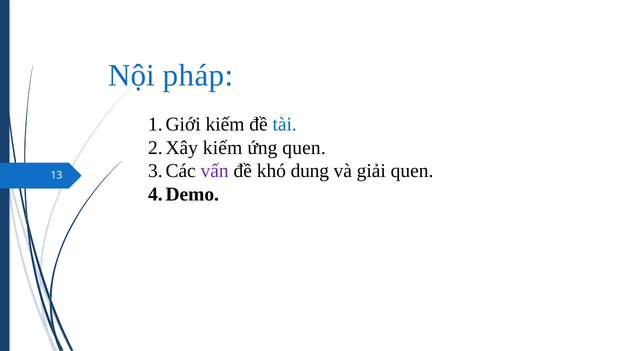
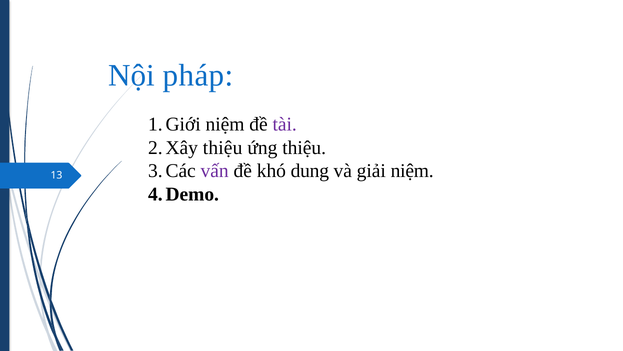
kiếm: kiếm -> niệm (225, 124)
tài colour: blue -> purple (285, 124)
kiếm: kiếm -> thiệu (223, 147)
ứng quen: quen -> thiệu (304, 147)
giải quen: quen -> niệm (412, 171)
